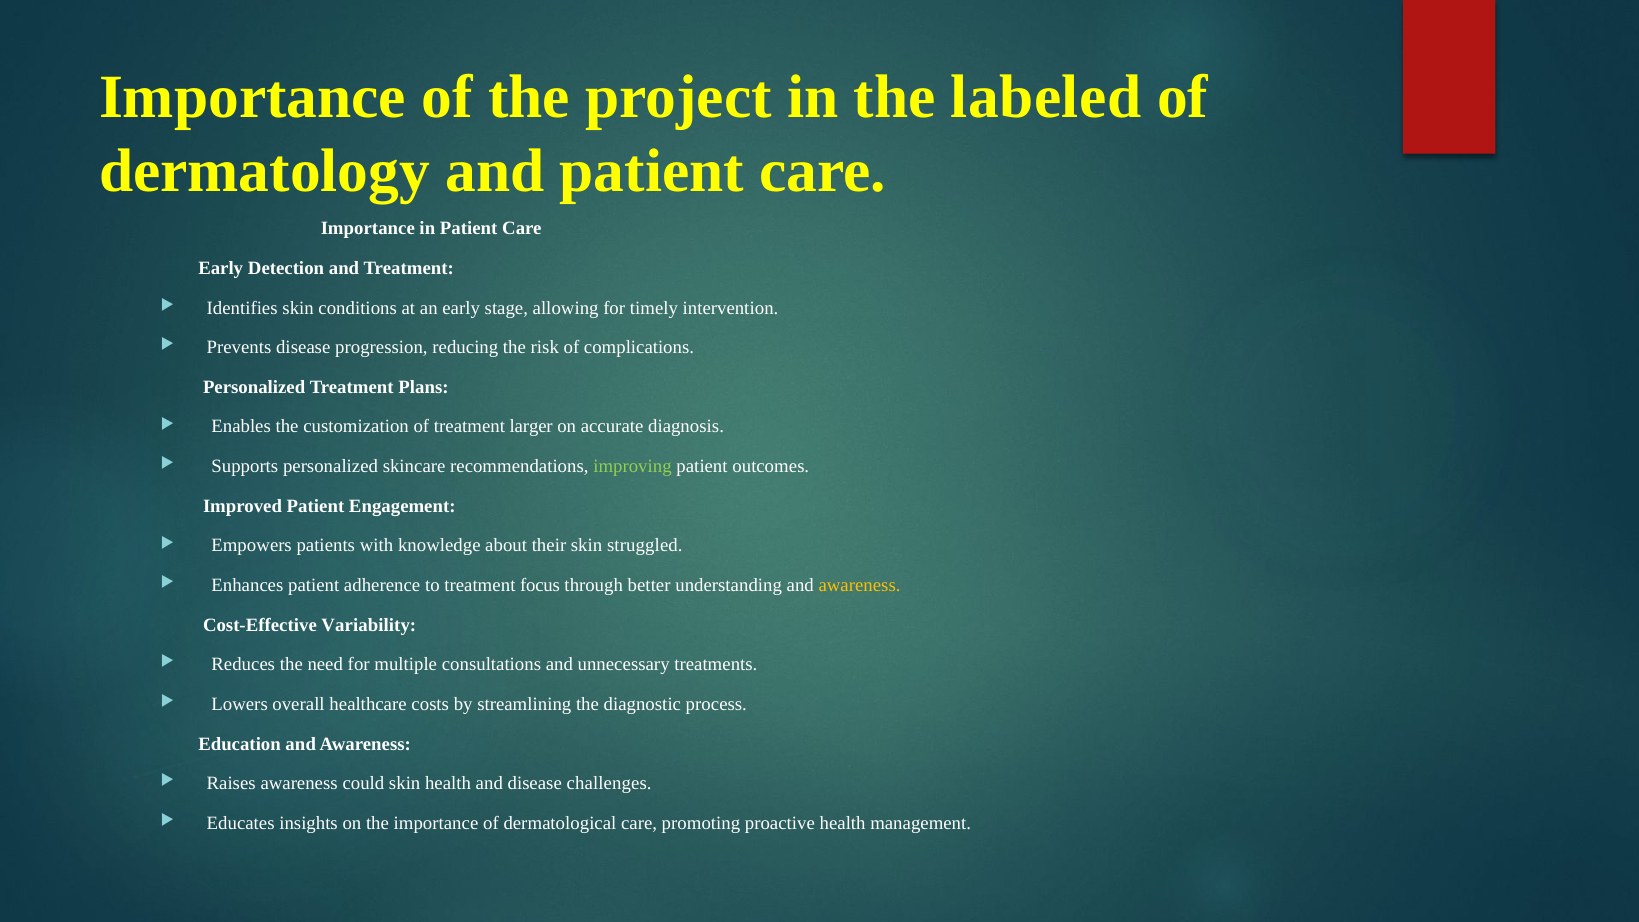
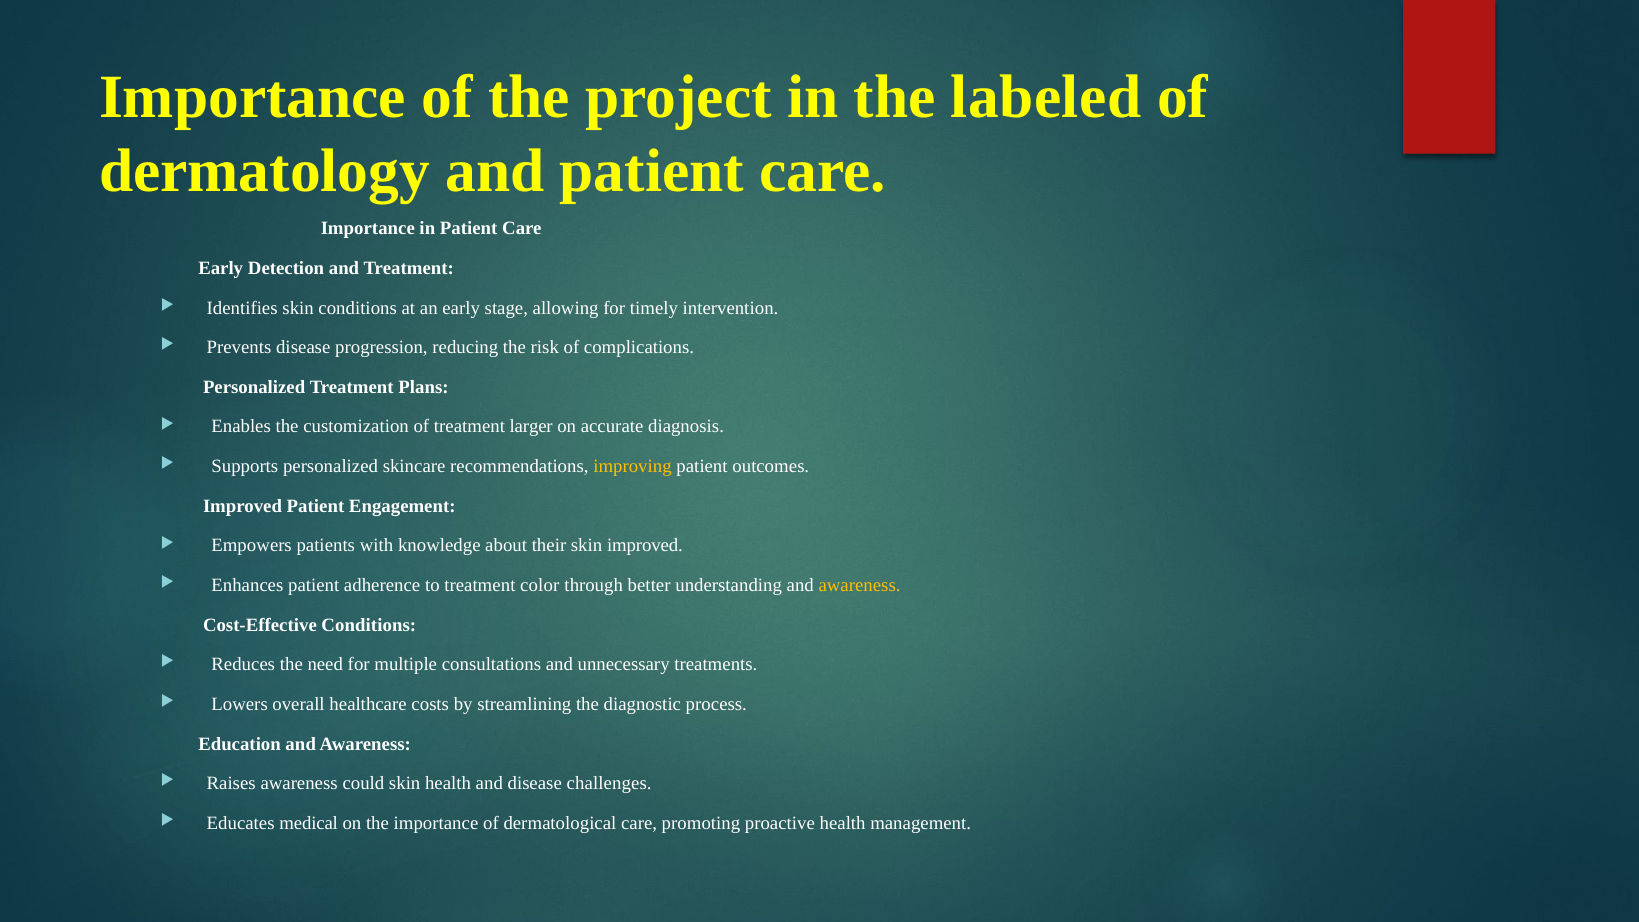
improving colour: light green -> yellow (633, 466)
skin struggled: struggled -> improved (645, 546)
focus: focus -> color (540, 585)
Cost-Effective Variability: Variability -> Conditions (369, 625)
insights: insights -> medical (309, 823)
